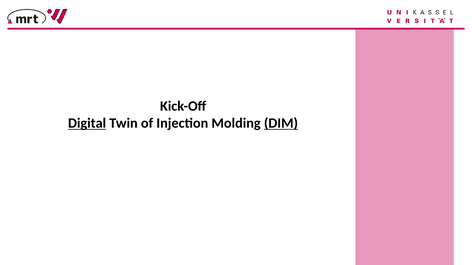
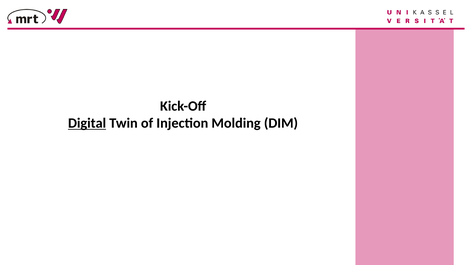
DIM underline: present -> none (281, 123)
